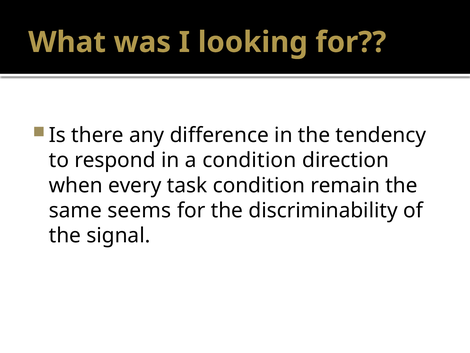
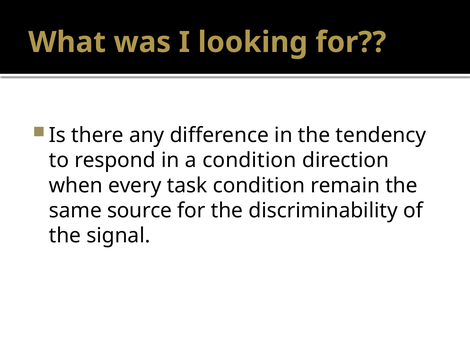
seems: seems -> source (140, 210)
